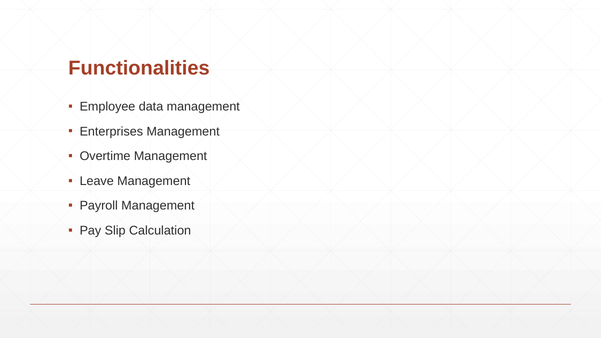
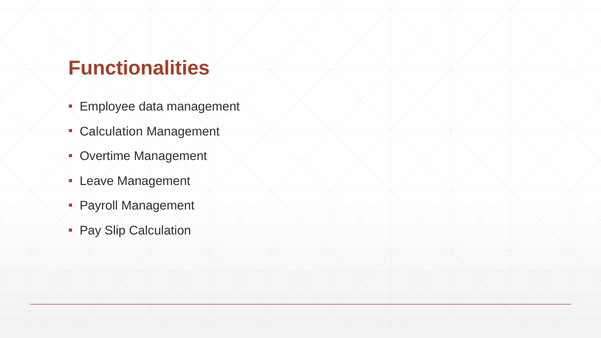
Enterprises: Enterprises -> Calculation (111, 131)
